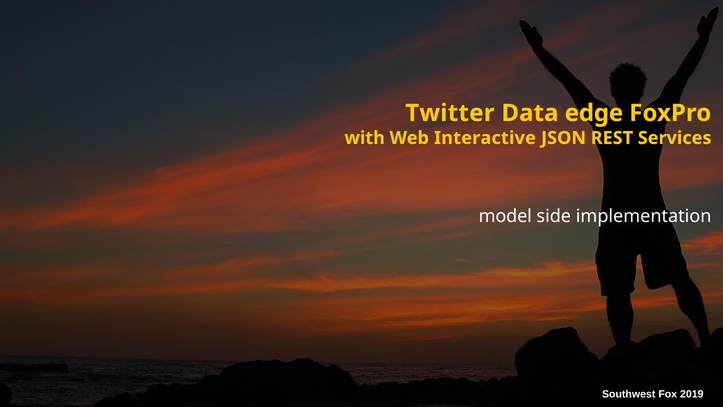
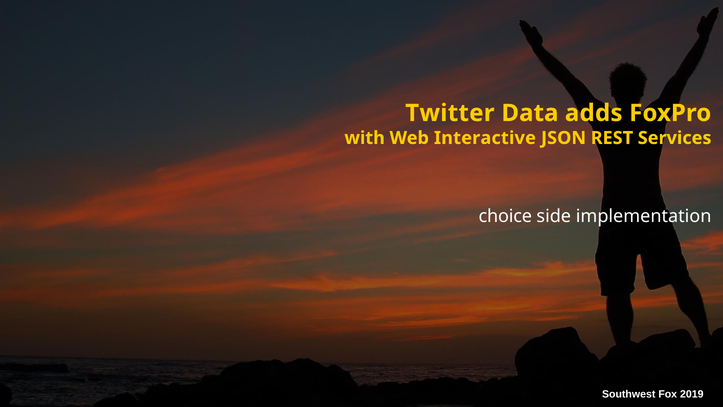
edge: edge -> adds (594, 113)
model: model -> choice (505, 216)
